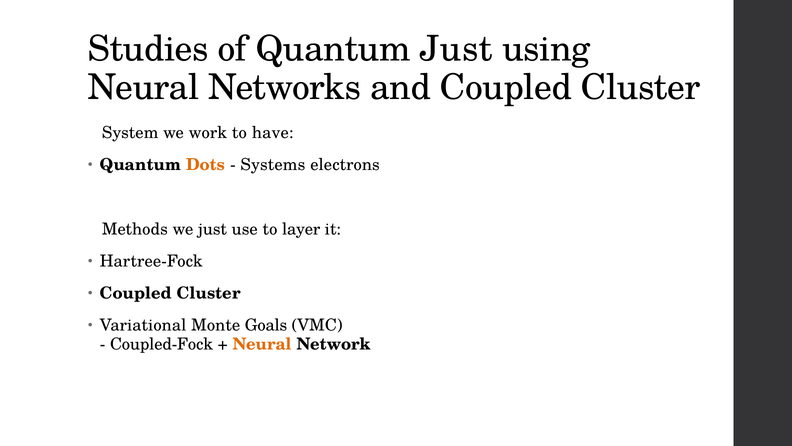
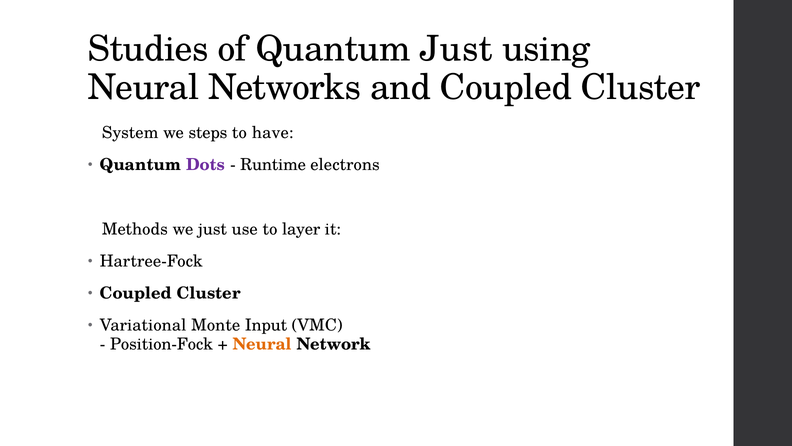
work: work -> steps (208, 133)
Dots colour: orange -> purple (206, 165)
Systems: Systems -> Runtime (273, 165)
Goals: Goals -> Input (266, 325)
Coupled-Fock: Coupled-Fock -> Position-Fock (162, 344)
